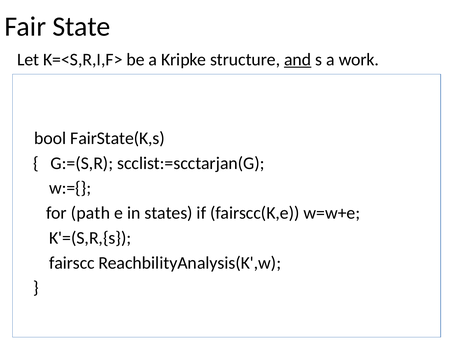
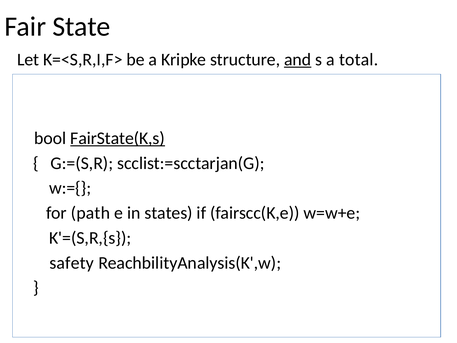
work: work -> total (359, 60)
FairState(K,s underline: none -> present (118, 138)
fairscc: fairscc -> safety (72, 263)
